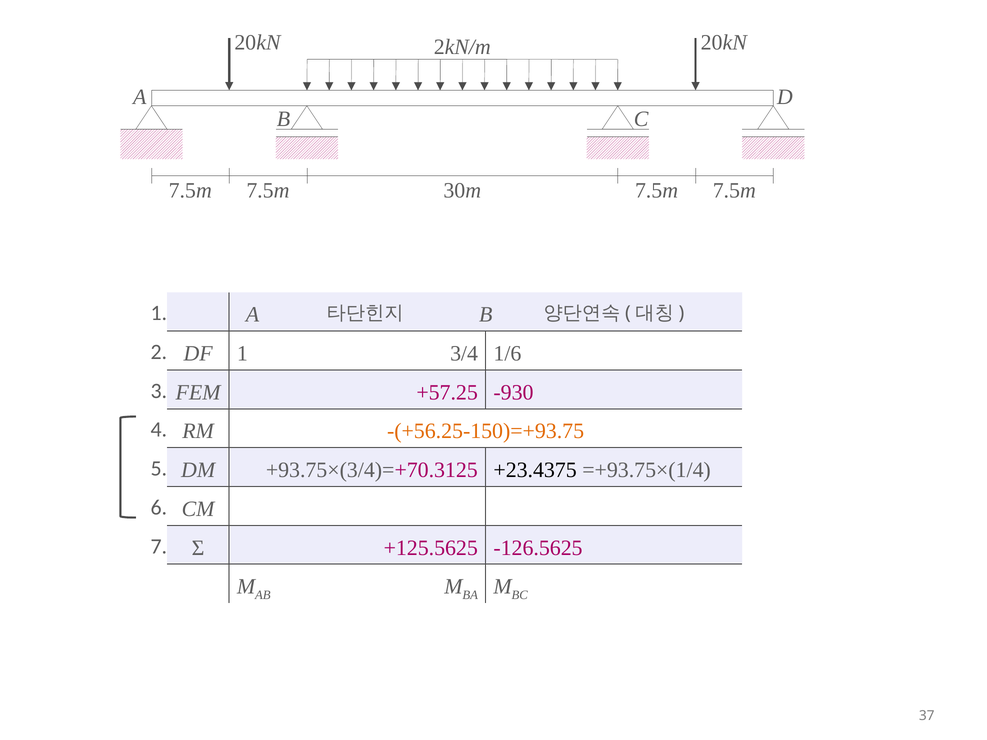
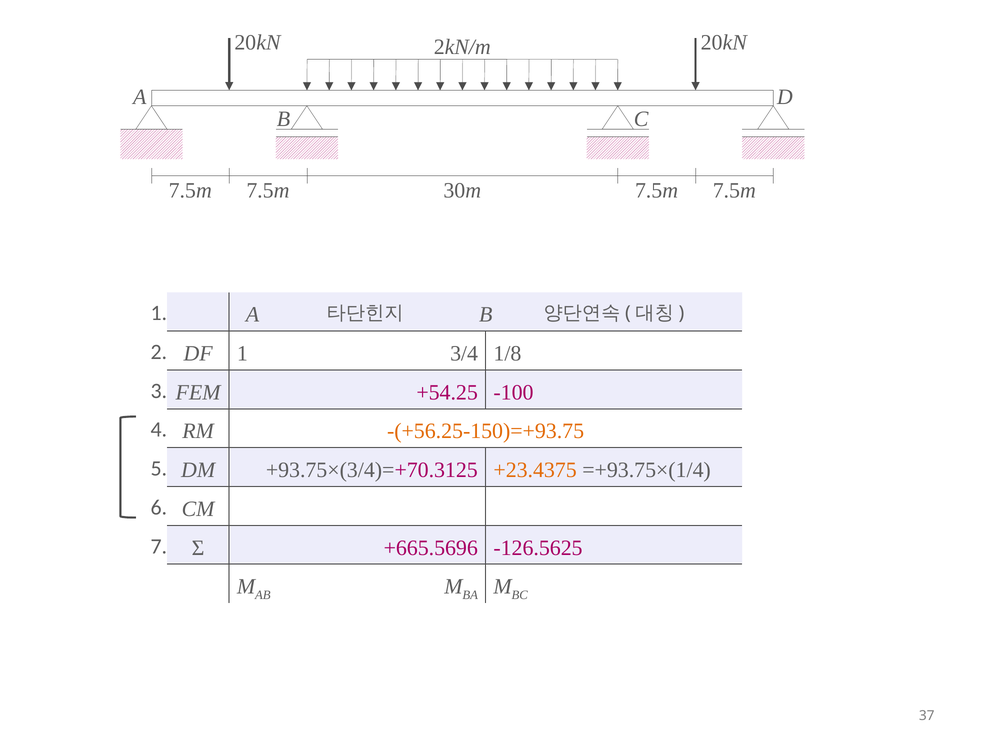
1/6: 1/6 -> 1/8 (507, 354)
+57.25: +57.25 -> +54.25 (447, 393)
-930: -930 -> -100 (513, 393)
+23.4375 colour: black -> orange (535, 470)
+125.5625: +125.5625 -> +665.5696 (431, 548)
